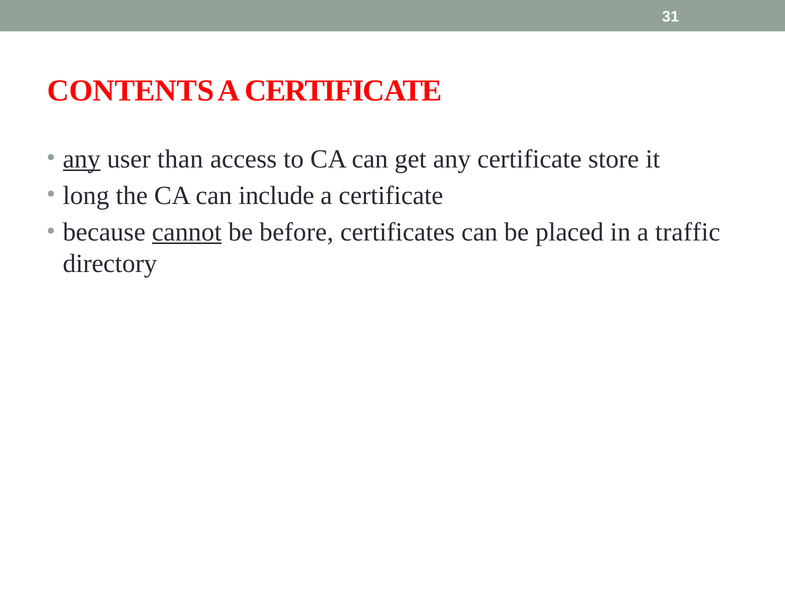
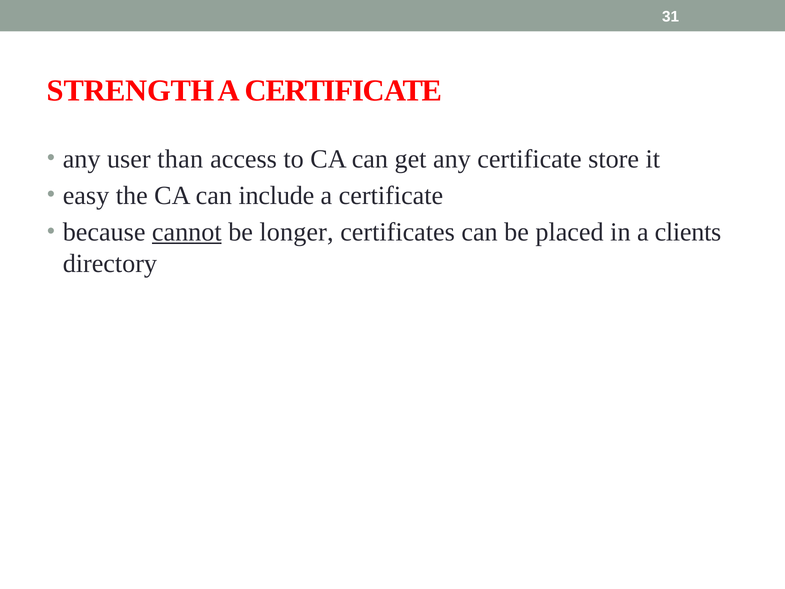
CONTENTS: CONTENTS -> STRENGTH (131, 90)
any underline: present -> none (82, 159)
long: long -> easy (86, 195)
before: before -> longer (297, 232)
traffic: traffic -> clients (688, 232)
